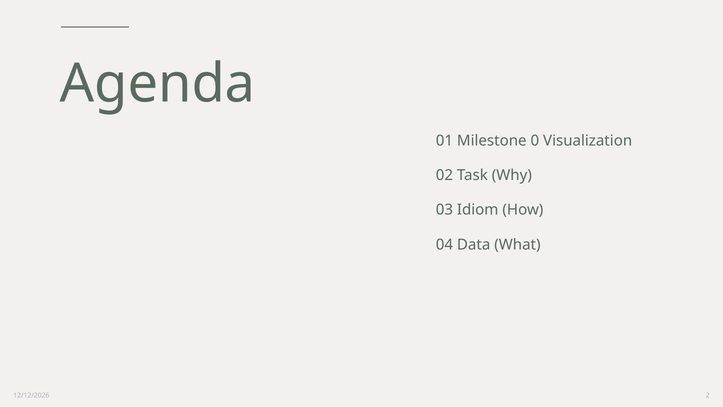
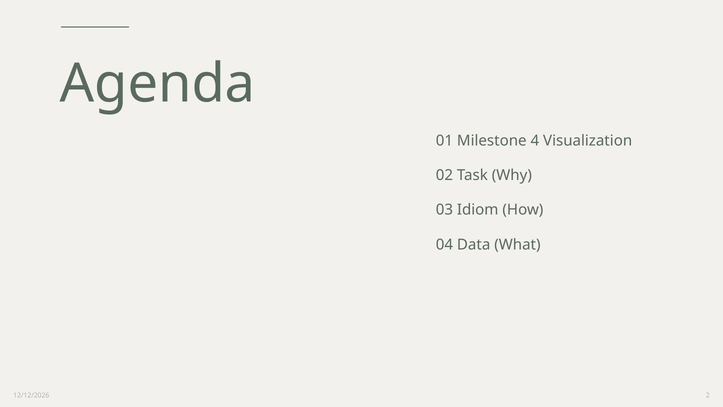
0: 0 -> 4 (535, 140)
